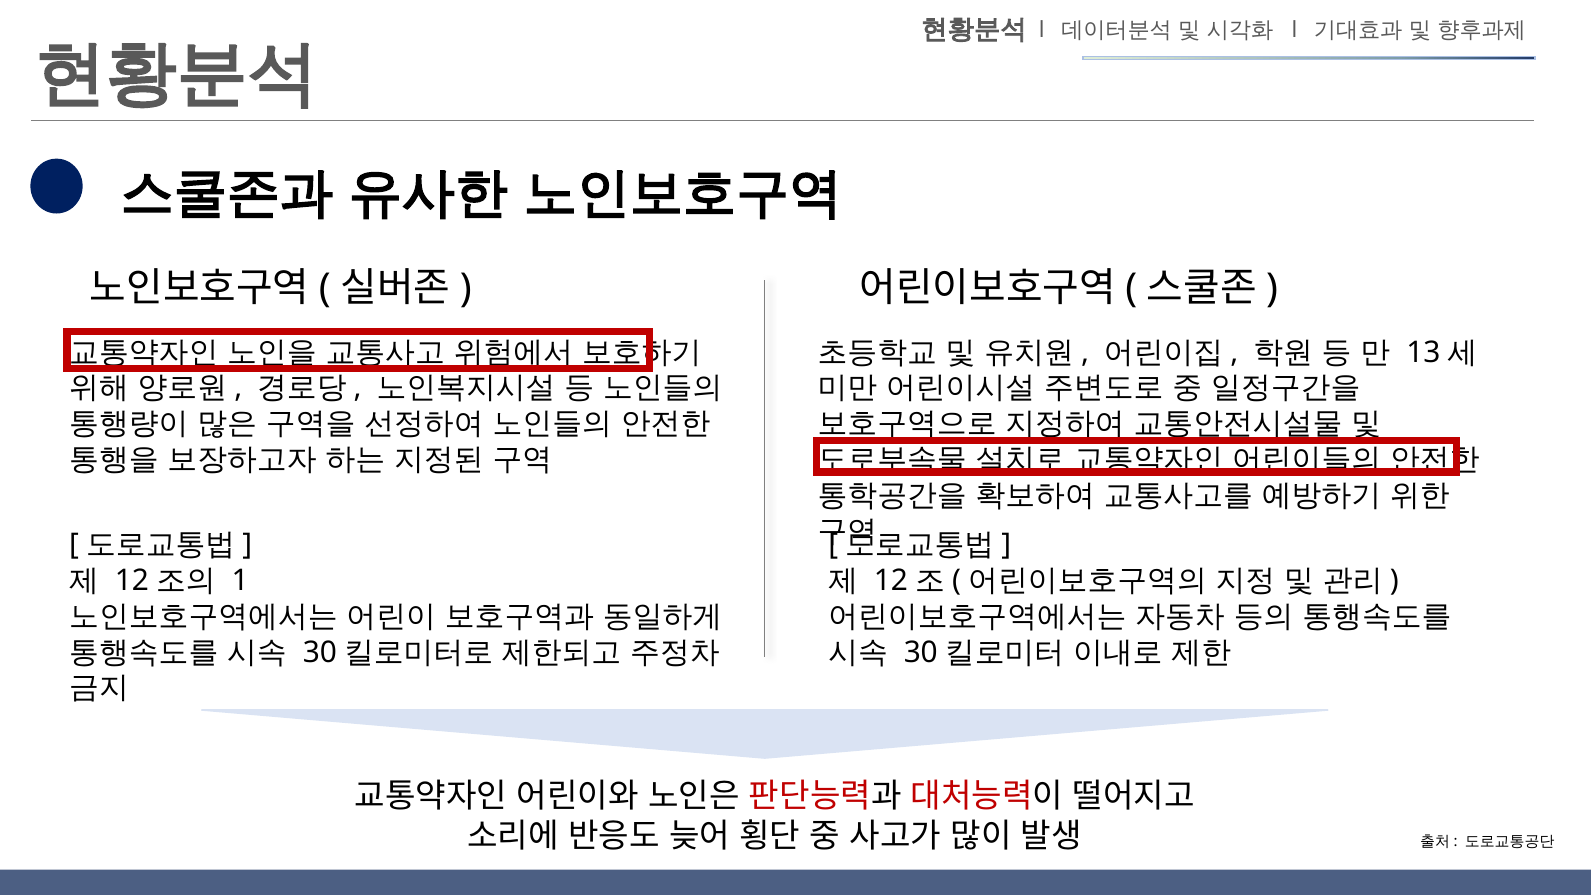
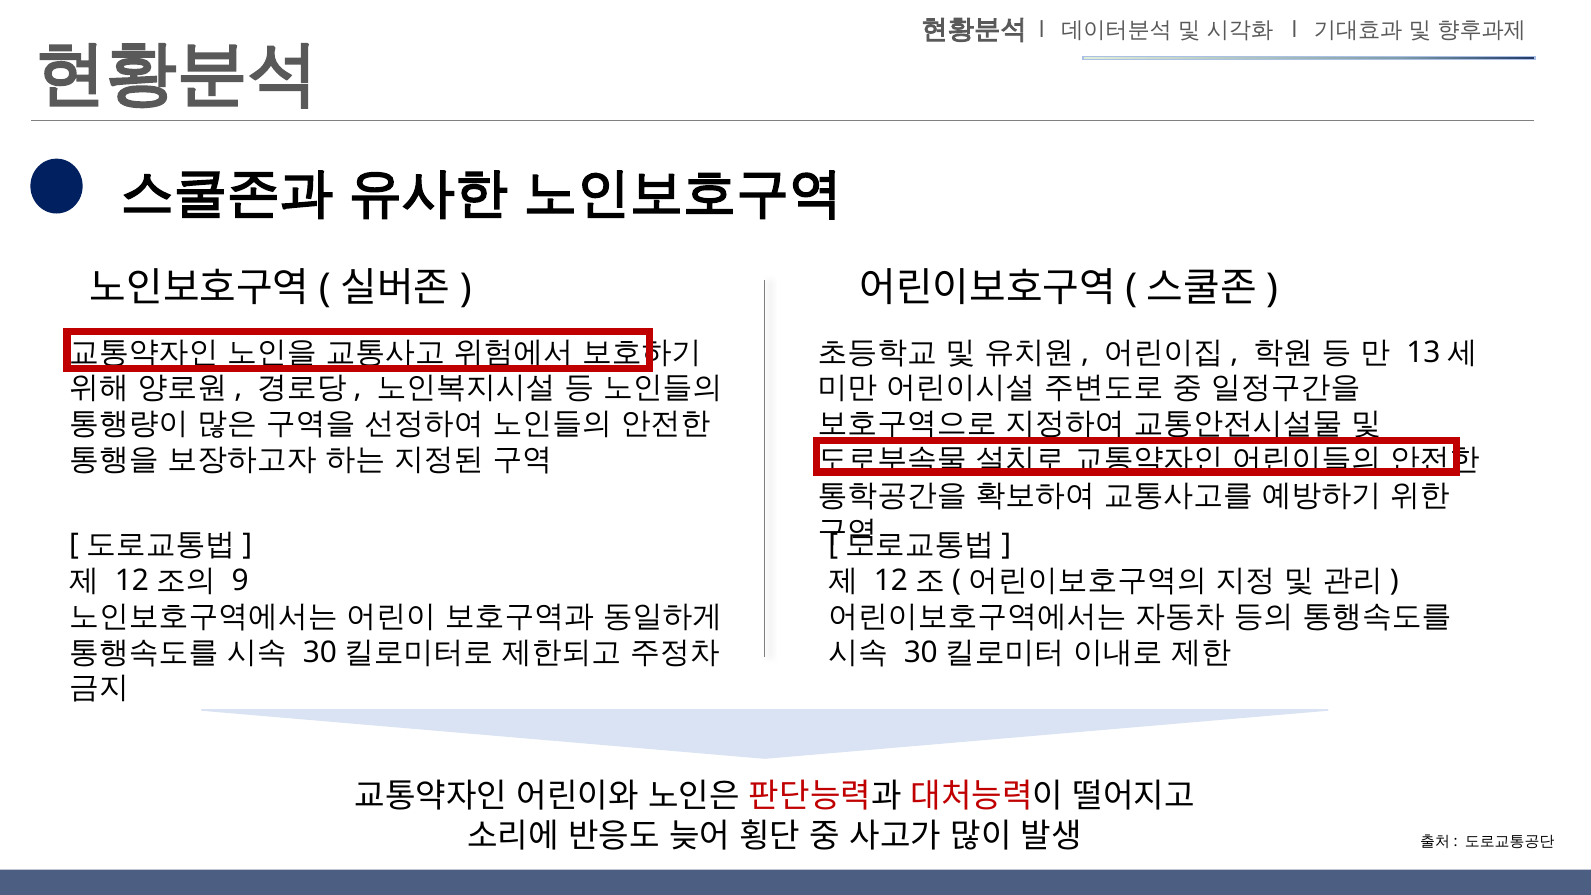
1: 1 -> 9 (240, 581)
